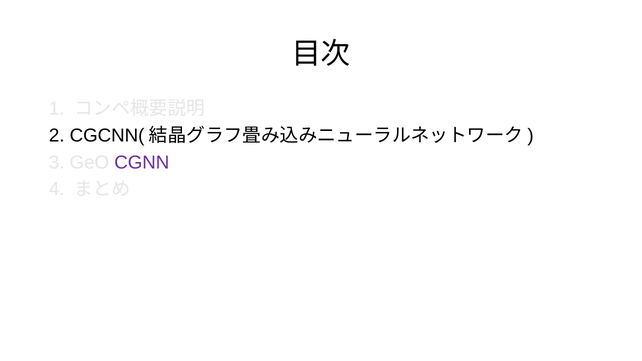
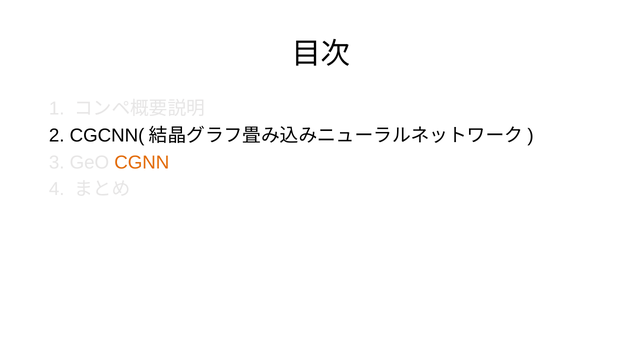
CGNN colour: purple -> orange (142, 162)
